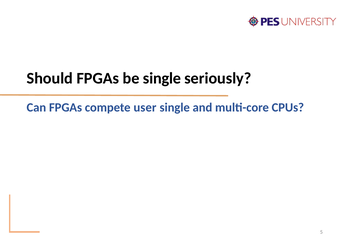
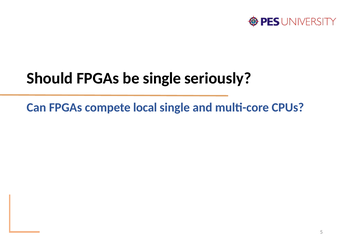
user: user -> local (145, 107)
